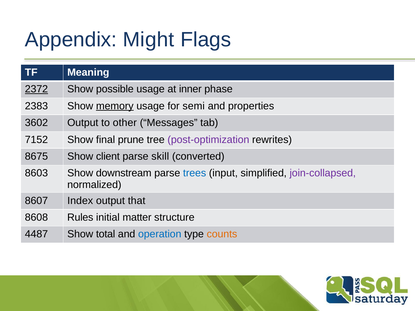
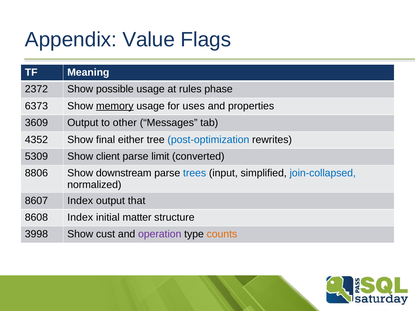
Might: Might -> Value (149, 40)
2372 underline: present -> none (36, 89)
inner: inner -> rules (190, 89)
2383: 2383 -> 6373 (36, 106)
semi: semi -> uses (194, 106)
3602: 3602 -> 3609 (36, 123)
7152: 7152 -> 4352 (36, 140)
prune: prune -> either (131, 140)
post-optimization colour: purple -> blue (208, 140)
8675: 8675 -> 5309 (36, 157)
skill: skill -> limit (160, 157)
8603: 8603 -> 8806 (36, 173)
join-collapsed colour: purple -> blue (323, 173)
8608 Rules: Rules -> Index (80, 218)
4487: 4487 -> 3998 (36, 234)
total: total -> cust (106, 234)
operation colour: blue -> purple (160, 234)
